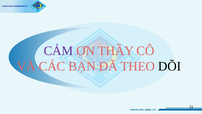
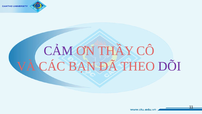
DÕI colour: black -> purple (170, 66)
